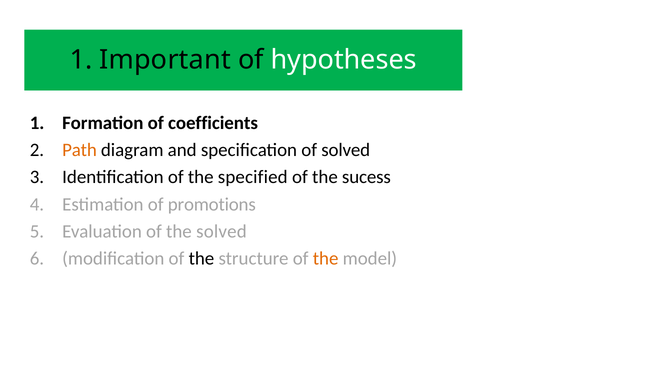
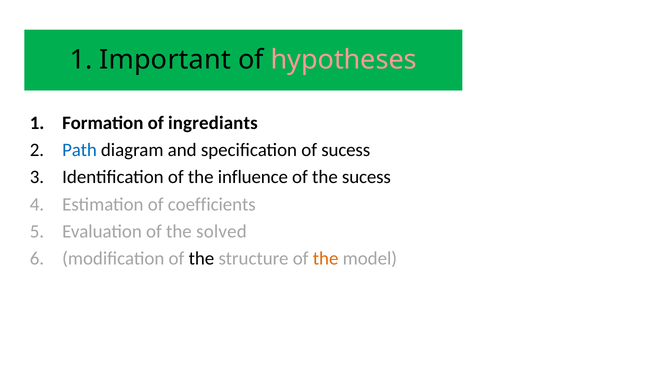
hypotheses colour: white -> pink (344, 60)
coefficients: coefficients -> ingrediants (213, 123)
Path colour: orange -> blue (80, 150)
of solved: solved -> sucess (346, 150)
specified: specified -> influence (253, 177)
promotions: promotions -> coefficients (212, 204)
